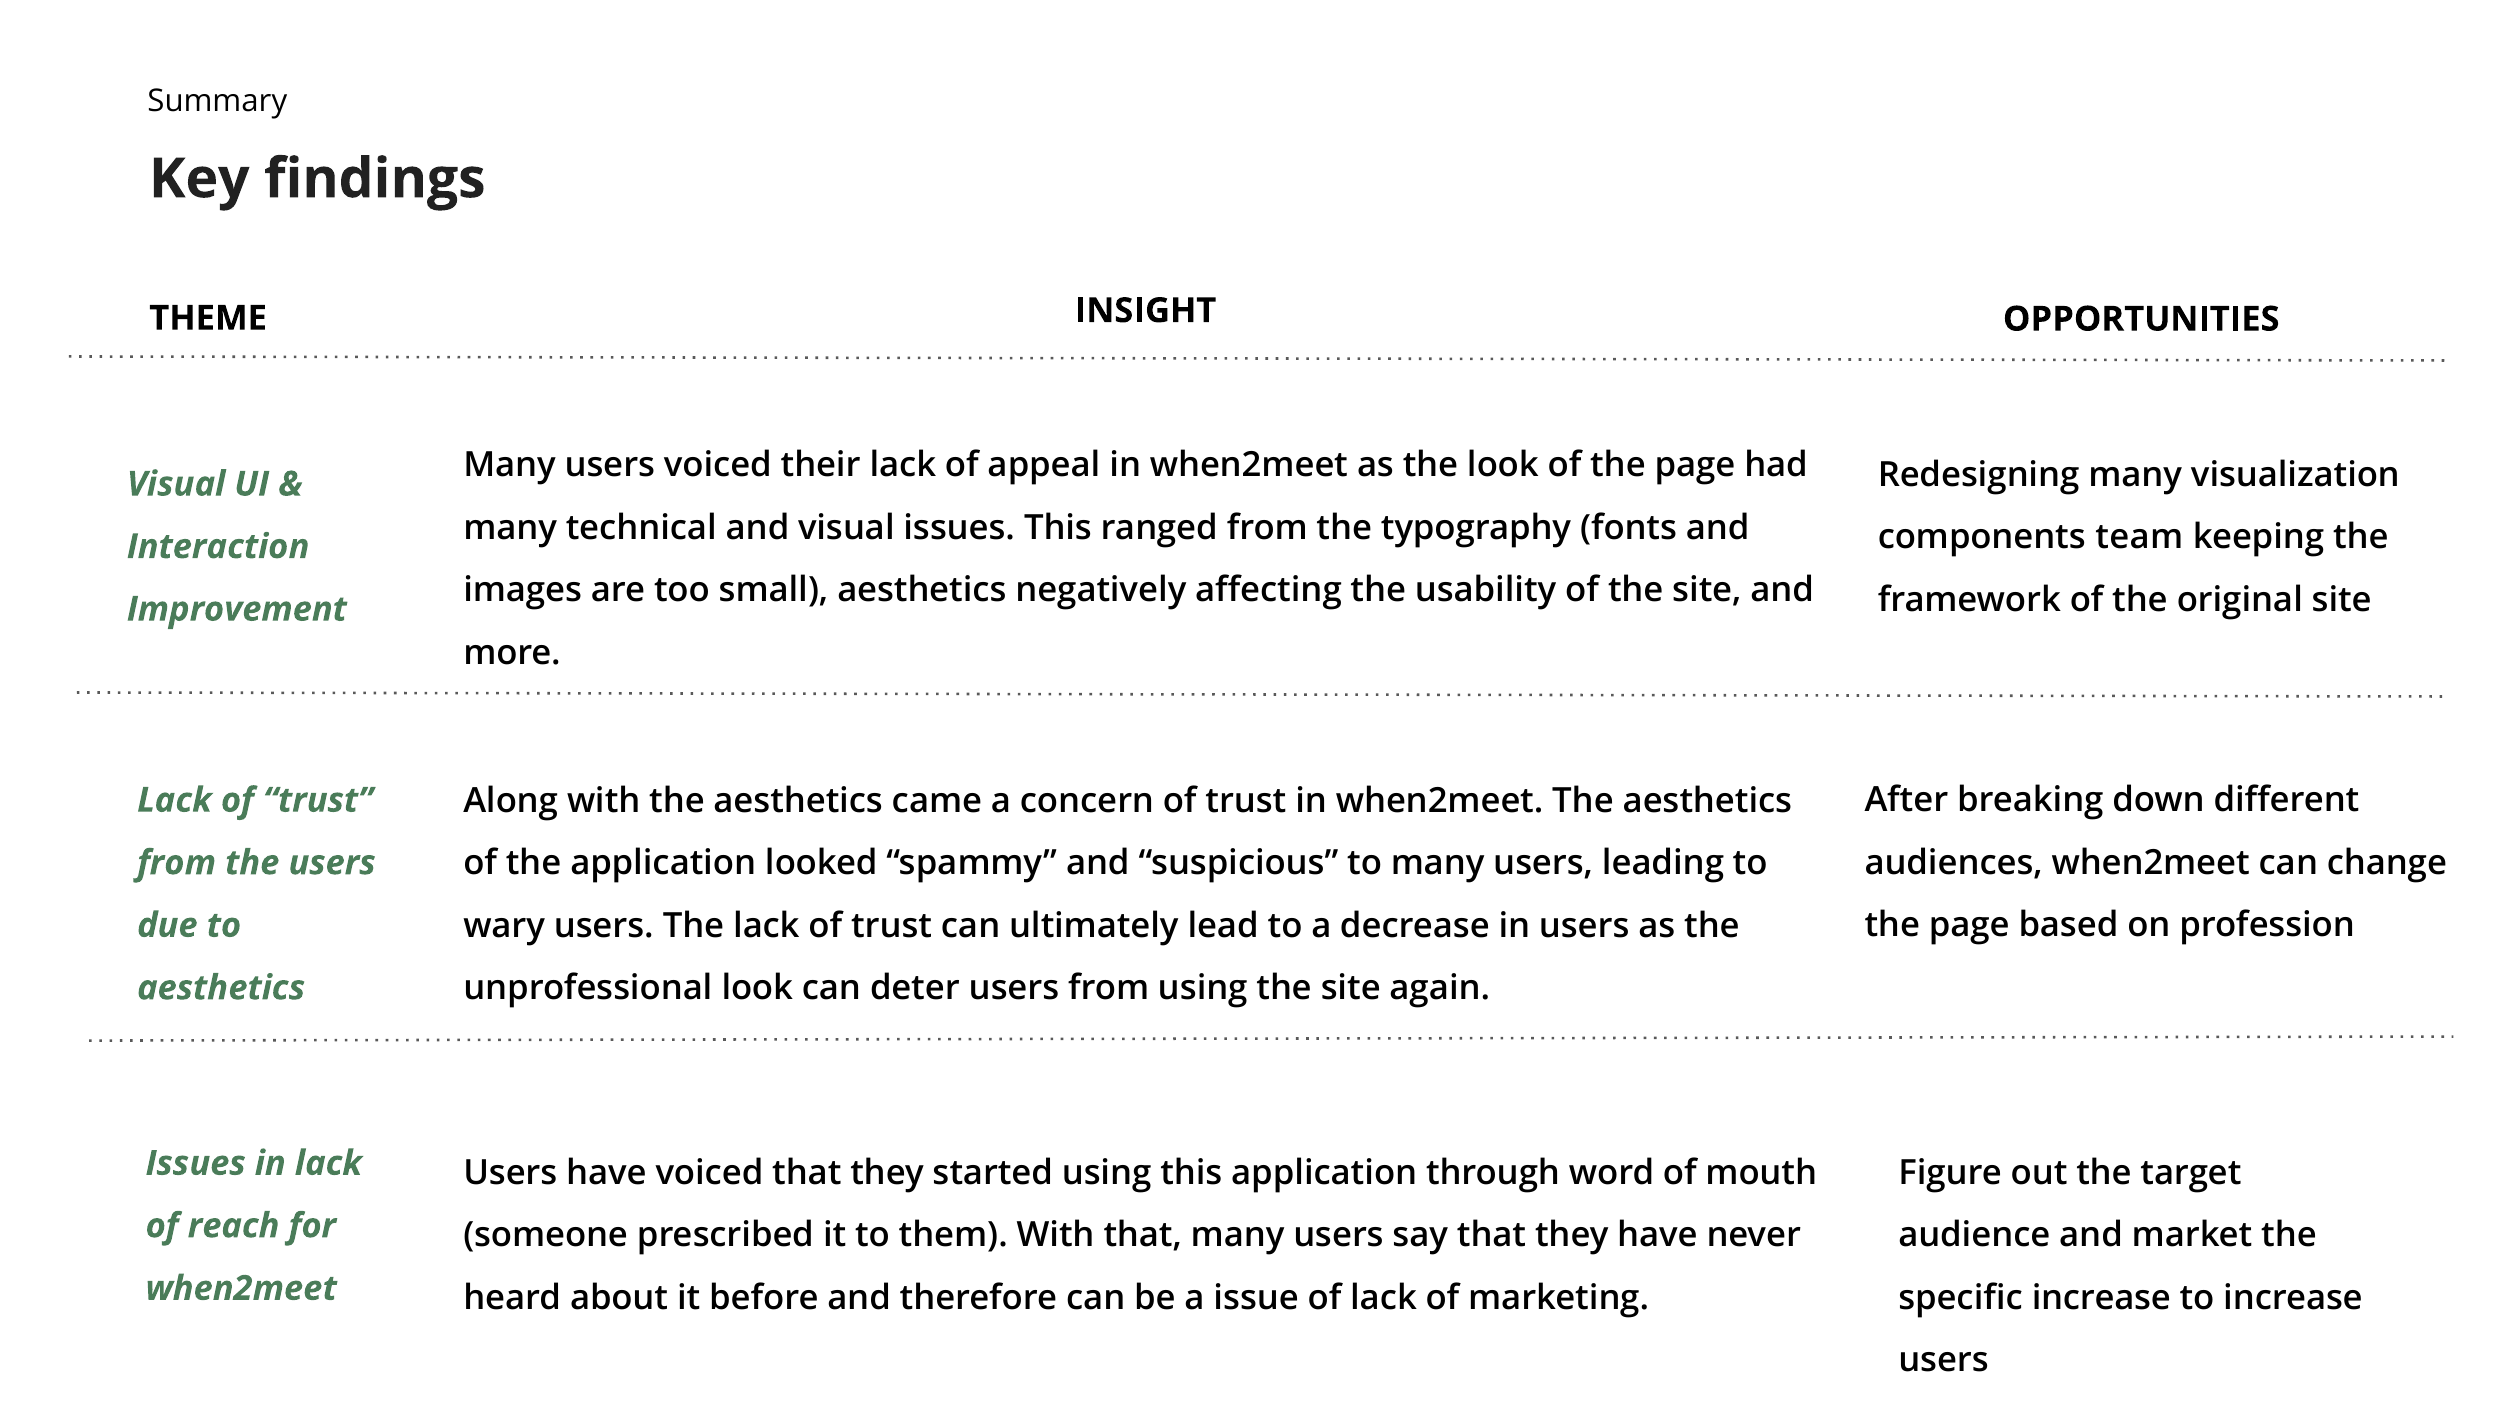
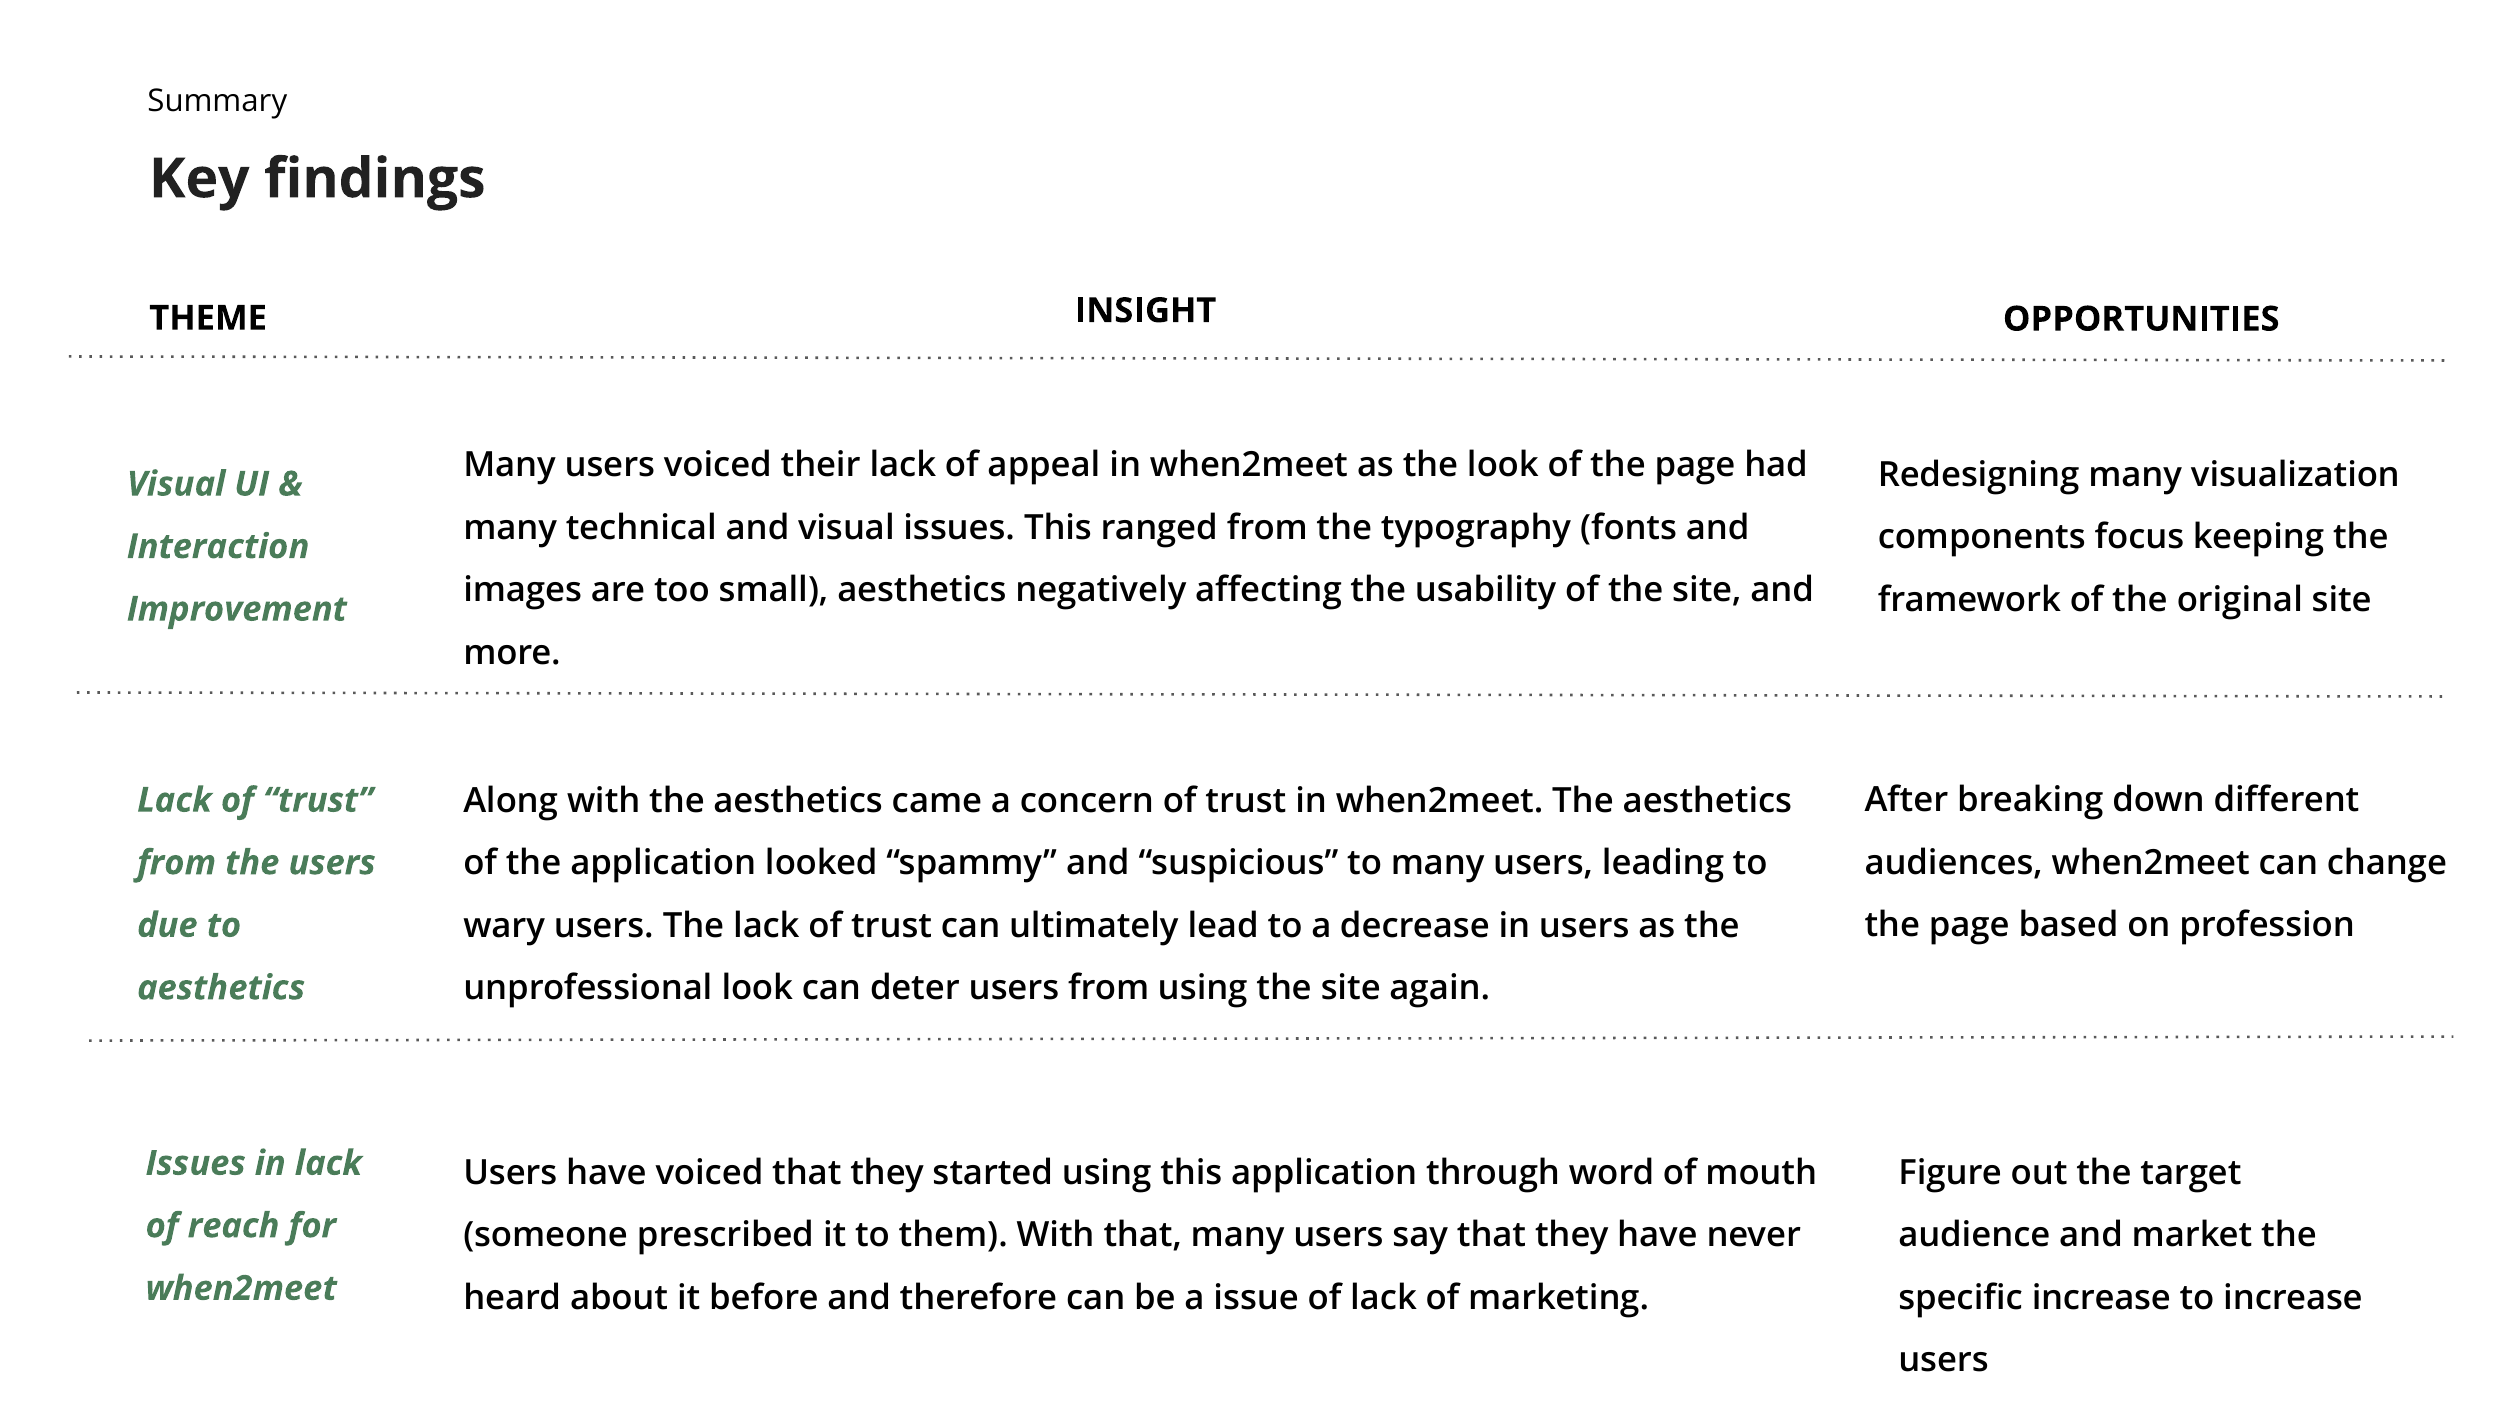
team: team -> focus (2139, 537)
